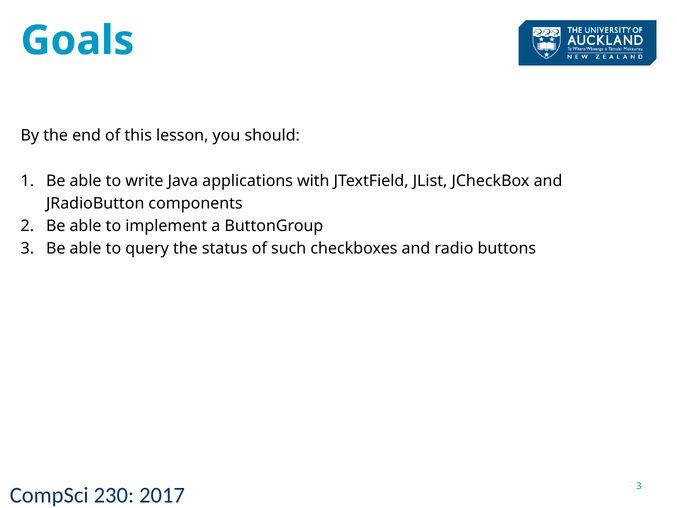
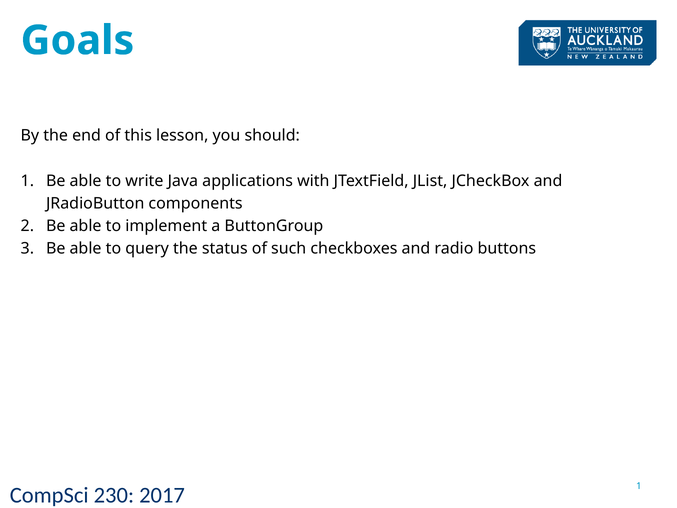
3: 3 -> 1 (639, 486)
